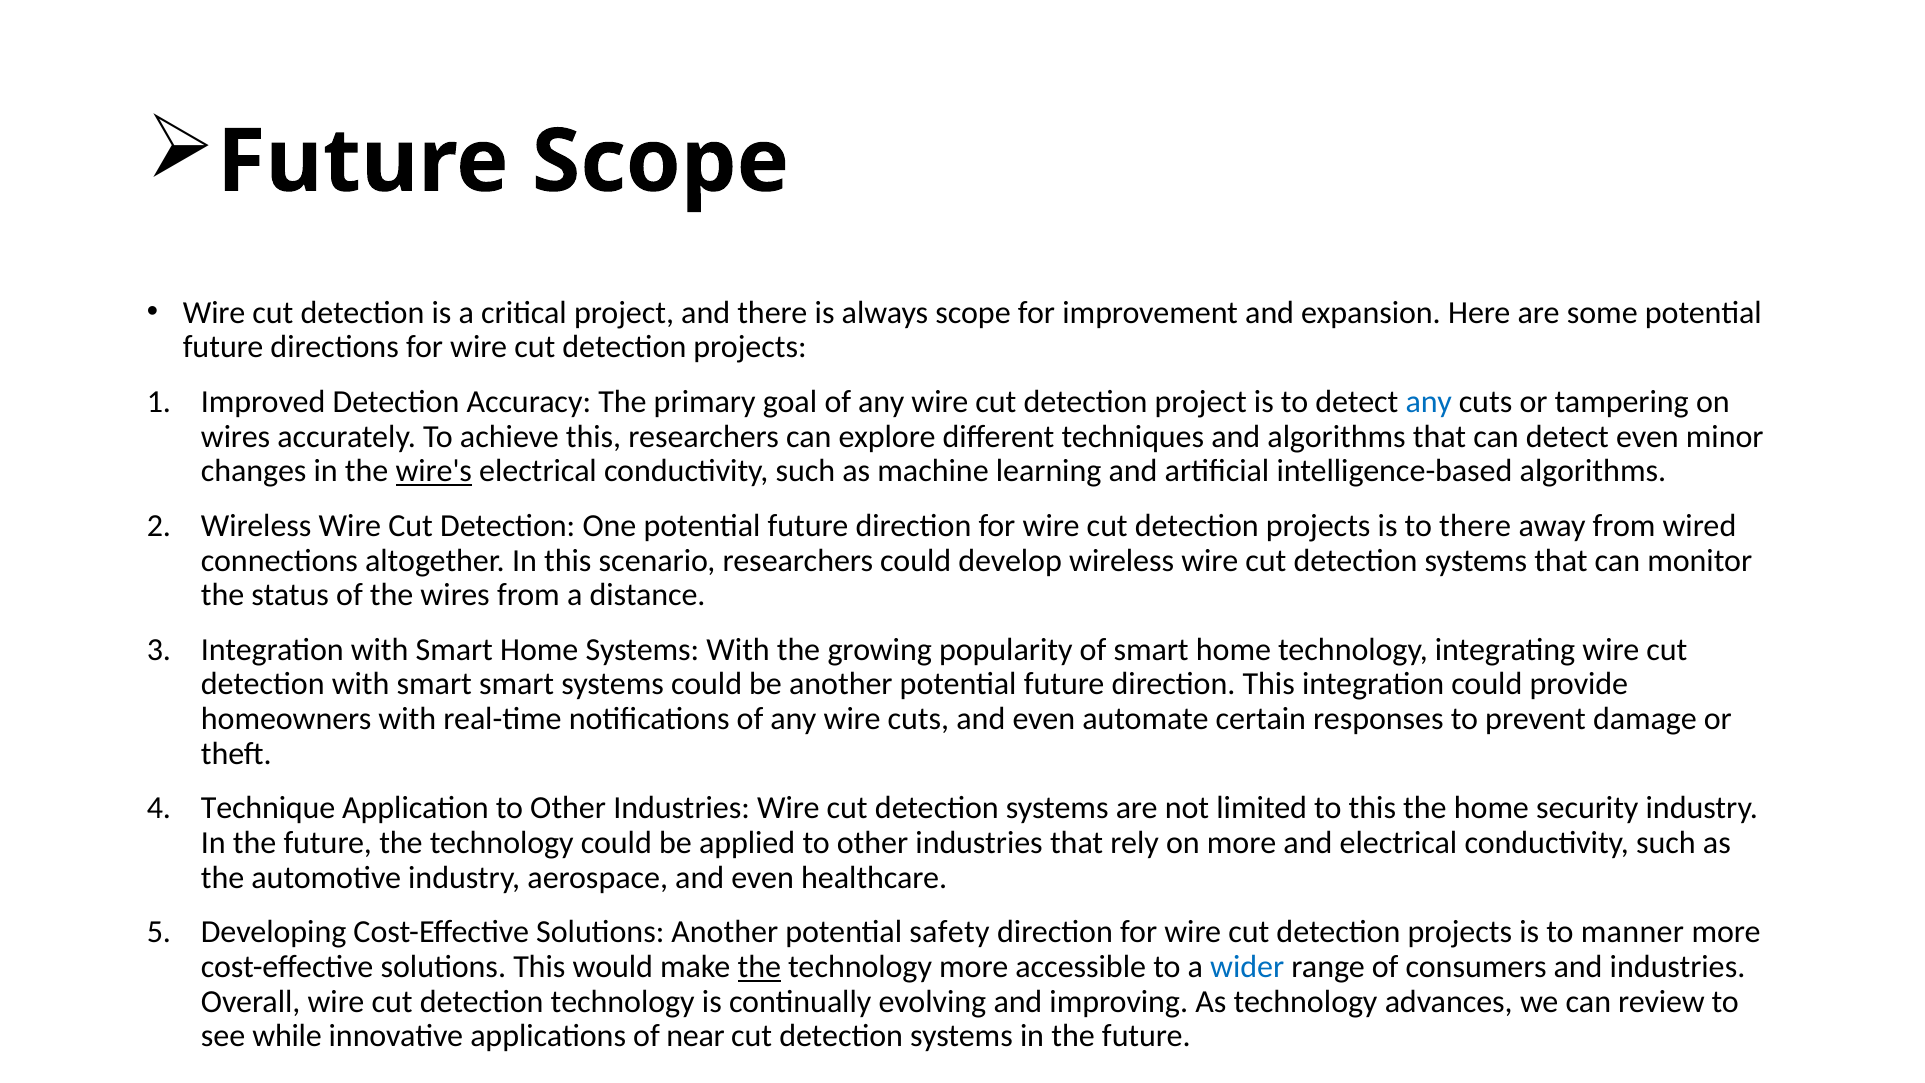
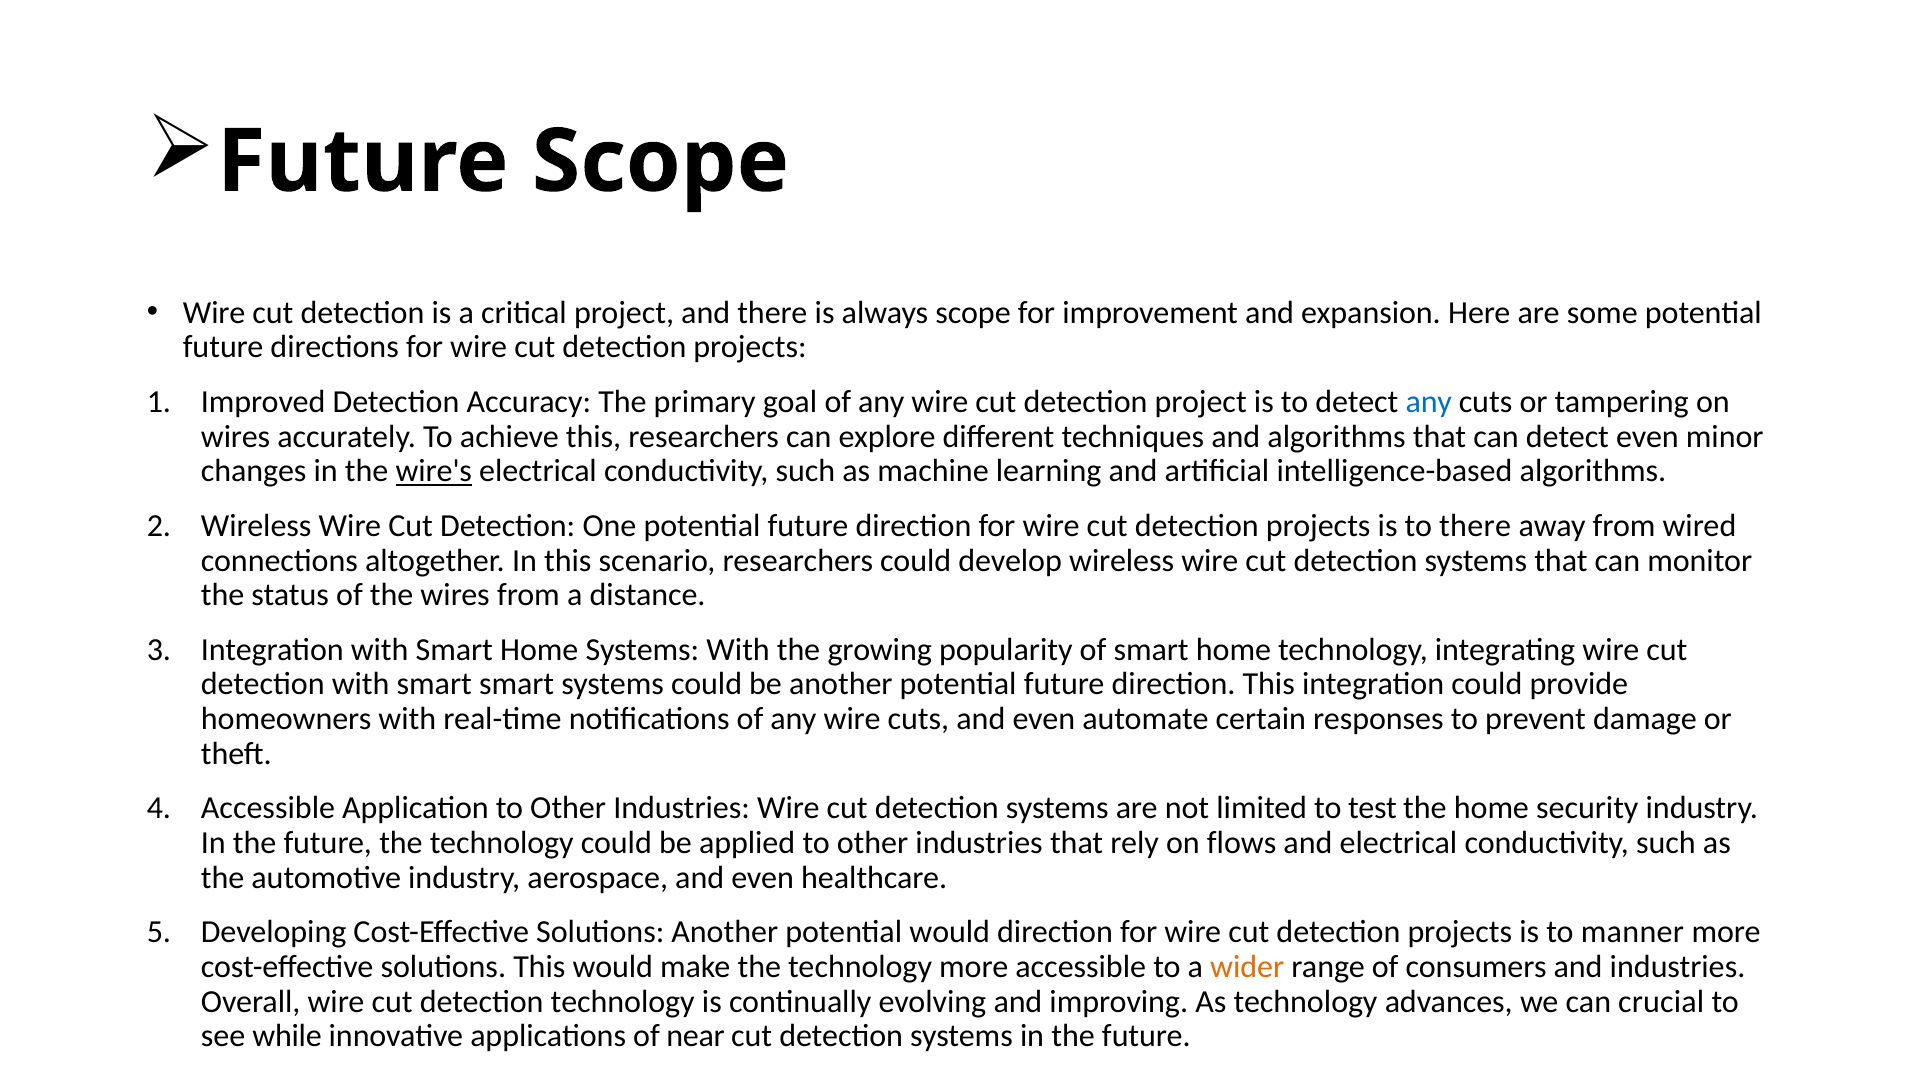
Technique: Technique -> Accessible (268, 808)
to this: this -> test (1372, 808)
on more: more -> flows (1242, 843)
potential safety: safety -> would (950, 932)
the underline: present -> none (759, 967)
wider colour: blue -> orange (1247, 967)
review: review -> crucial (1661, 1001)
